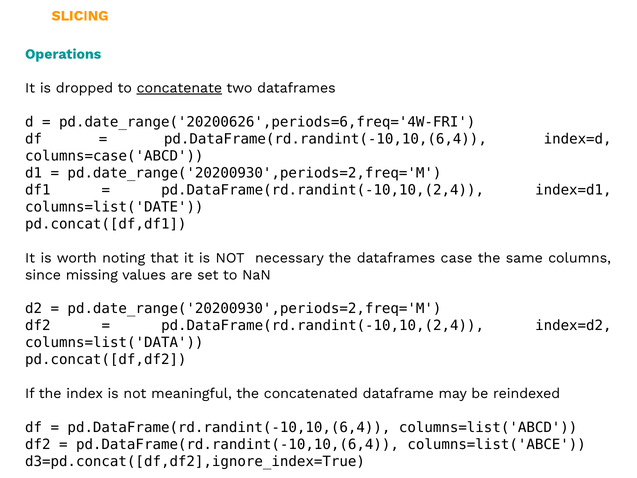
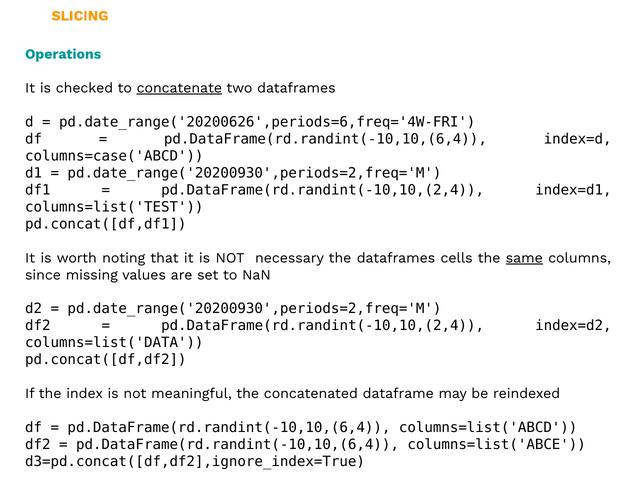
dropped: dropped -> checked (85, 88)
columns=list('DATE: columns=list('DATE -> columns=list('TEST (114, 207)
case: case -> cells (457, 258)
same underline: none -> present (524, 258)
